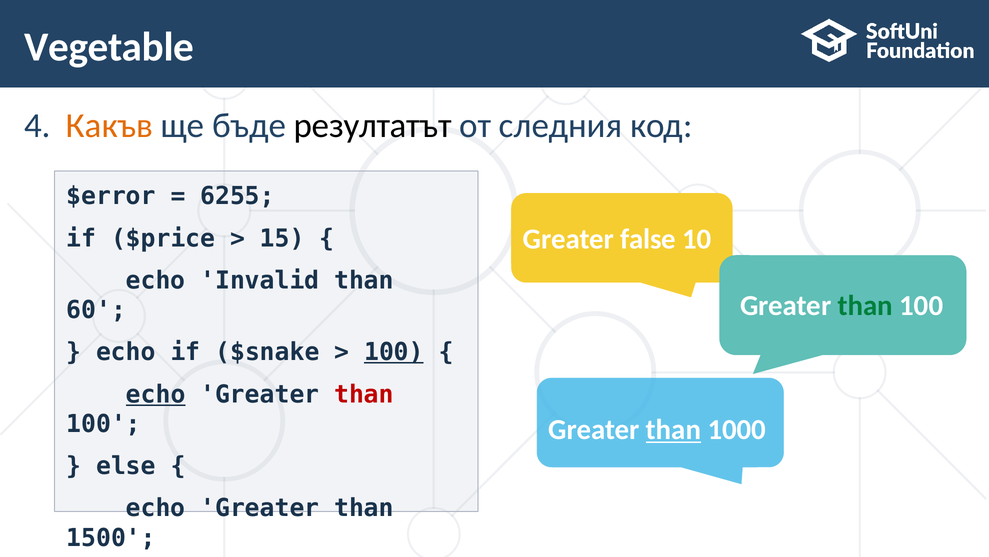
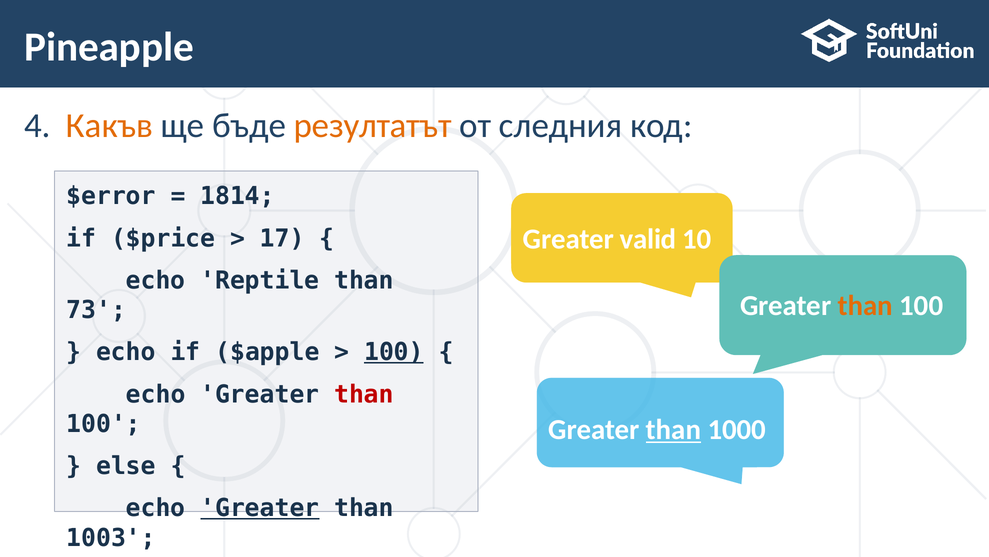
Vegetable: Vegetable -> Pineapple (109, 47)
резултатът colour: black -> orange (373, 126)
6255: 6255 -> 1814 (238, 196)
15: 15 -> 17 (282, 238)
false: false -> valid (648, 239)
Invalid: Invalid -> Reptile (260, 280)
than colour: green -> orange (865, 305)
60: 60 -> 73 (96, 310)
$snake: $snake -> $apple (267, 352)
echo underline: present -> none (156, 394)
Greater underline: none -> present (260, 508)
1500: 1500 -> 1003 (111, 537)
